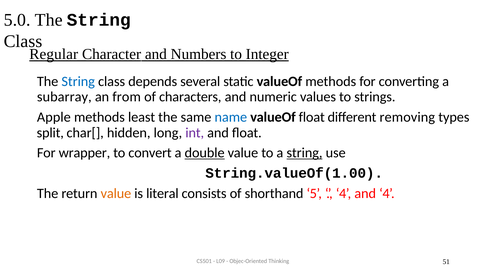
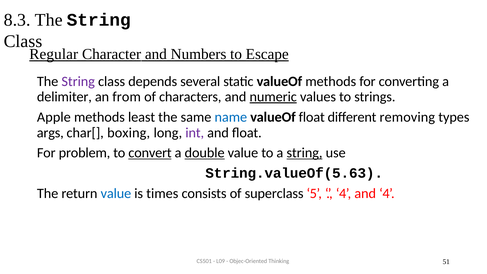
5.0: 5.0 -> 8.3 (17, 20)
Integer: Integer -> Escape (267, 54)
String colour: blue -> purple (78, 81)
subarray: subarray -> delimiter (64, 97)
numeric underline: none -> present (273, 97)
split: split -> args (50, 133)
hidden: hidden -> boxing (129, 133)
wrapper: wrapper -> problem (84, 153)
convert underline: none -> present (150, 153)
String.valueOf(1.00: String.valueOf(1.00 -> String.valueOf(5.63 (294, 173)
value colour: orange -> blue (116, 193)
literal: literal -> times (162, 193)
shorthand: shorthand -> superclass (274, 193)
